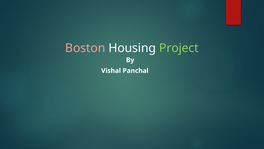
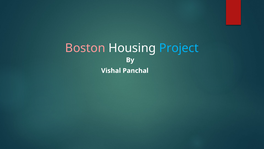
Project colour: light green -> light blue (179, 48)
